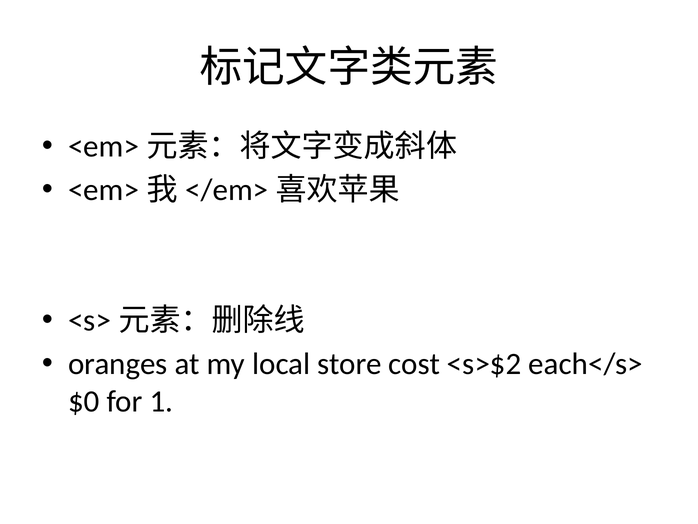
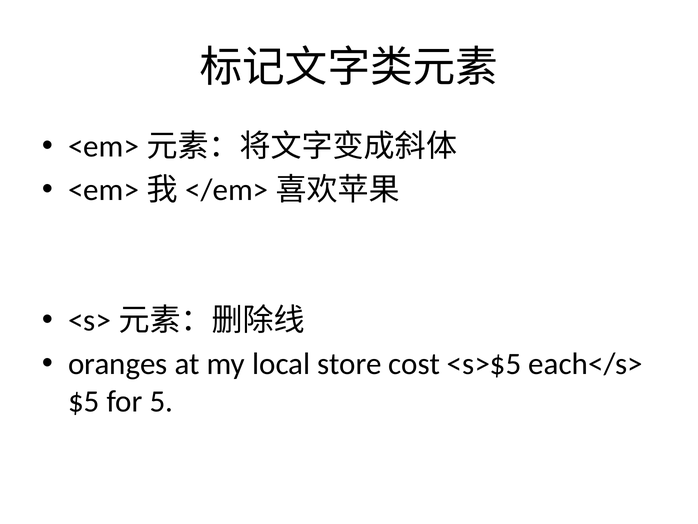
<s>$2: <s>$2 -> <s>$5 (484, 364)
$0: $0 -> $5 (84, 401)
1: 1 -> 5 (161, 401)
